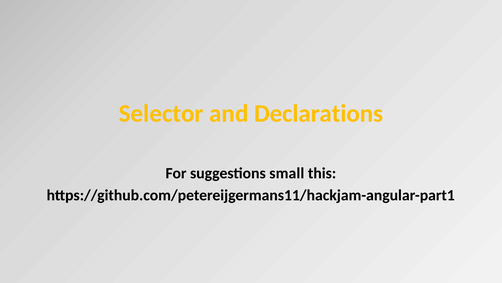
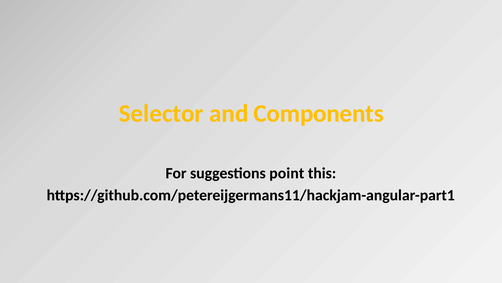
Declarations: Declarations -> Components (319, 113)
small: small -> point (287, 173)
